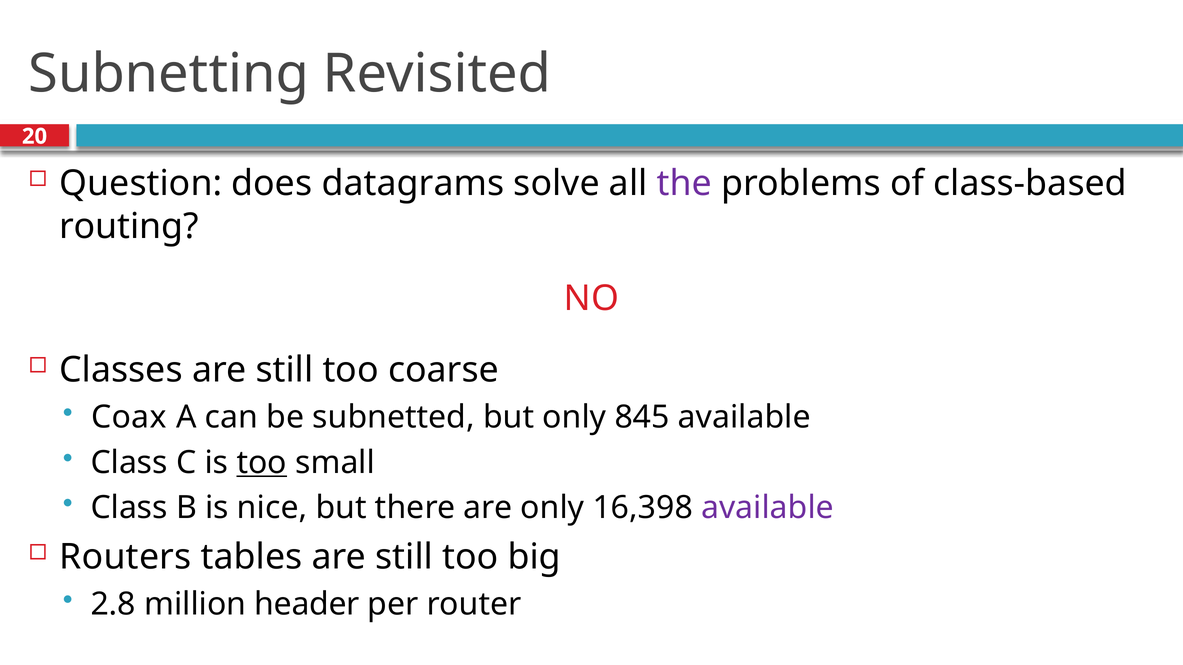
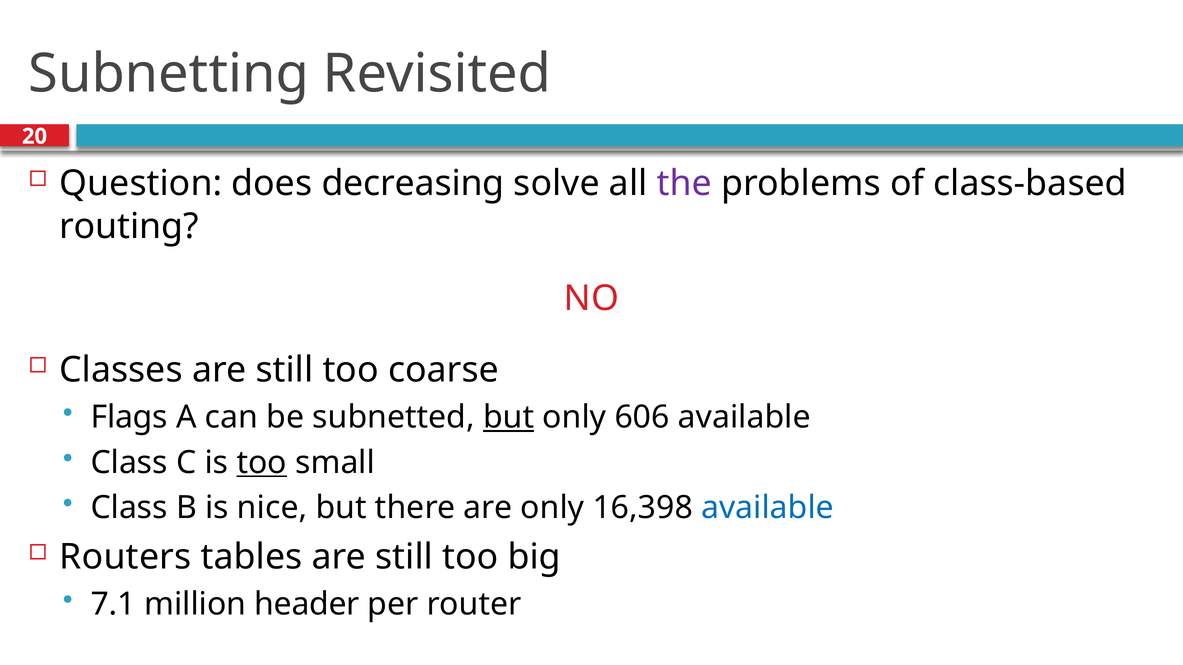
datagrams: datagrams -> decreasing (413, 184)
Coax: Coax -> Flags (129, 418)
but underline: none -> present (509, 418)
845: 845 -> 606 (642, 418)
available colour: purple -> blue (768, 508)
2.8: 2.8 -> 7.1 (113, 605)
